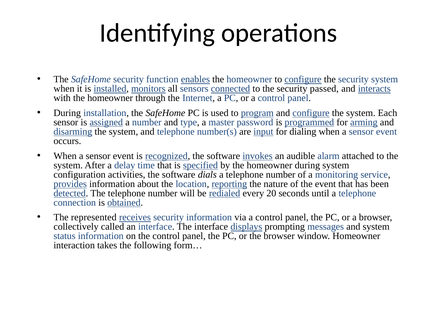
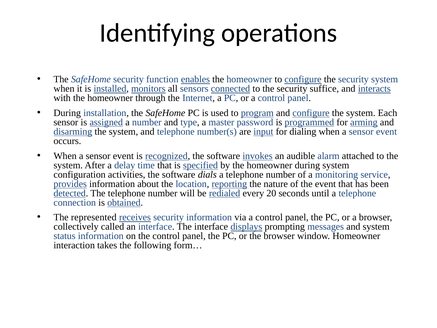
passed: passed -> suffice (324, 89)
